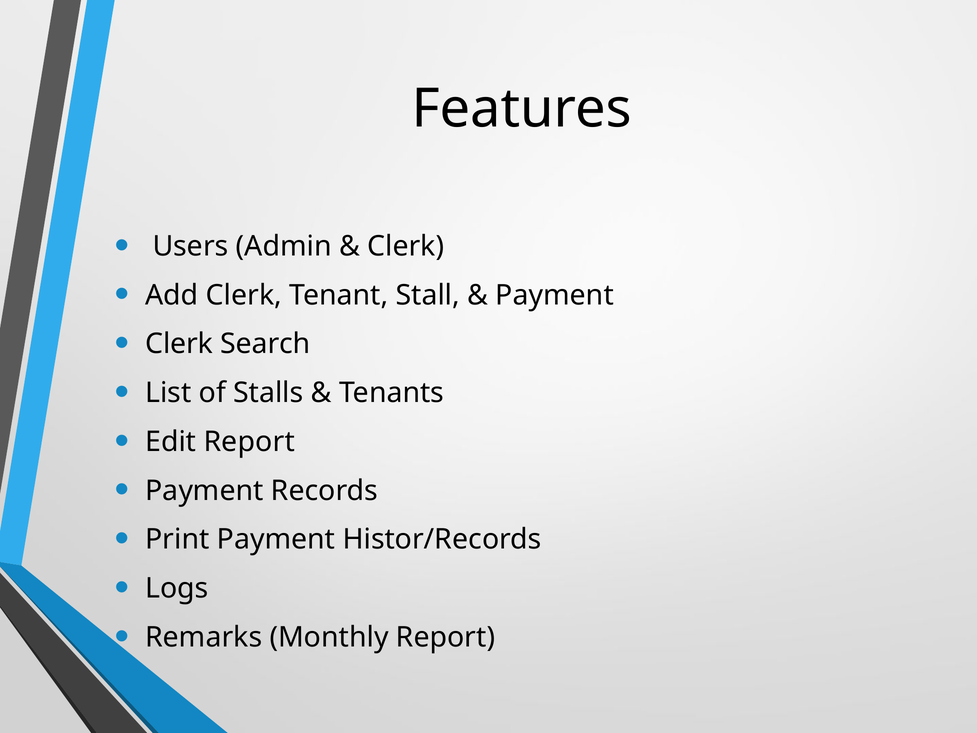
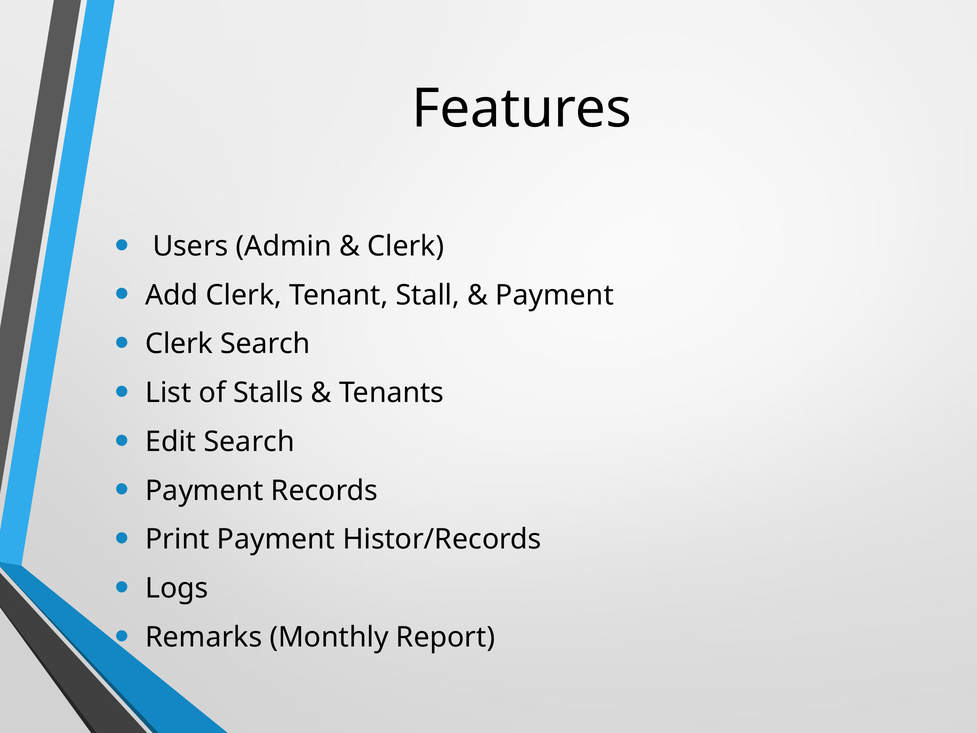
Edit Report: Report -> Search (249, 442)
